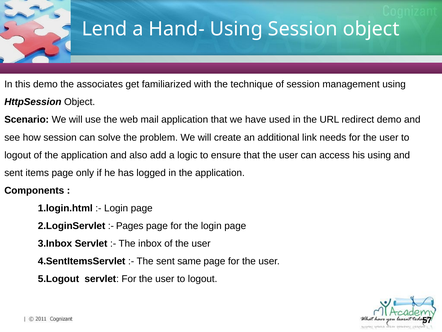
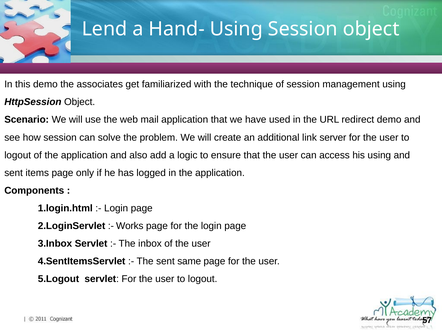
needs: needs -> server (333, 137)
Pages: Pages -> Works (130, 226)
